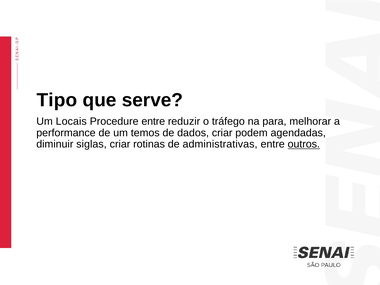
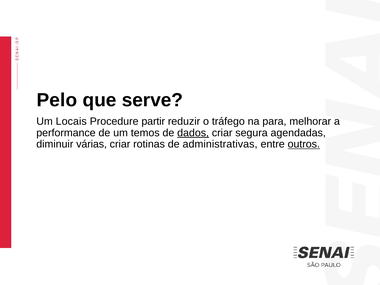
Tipo: Tipo -> Pelo (57, 100)
Procedure entre: entre -> partir (153, 121)
dados underline: none -> present (193, 133)
podem: podem -> segura (251, 133)
siglas: siglas -> várias (92, 144)
